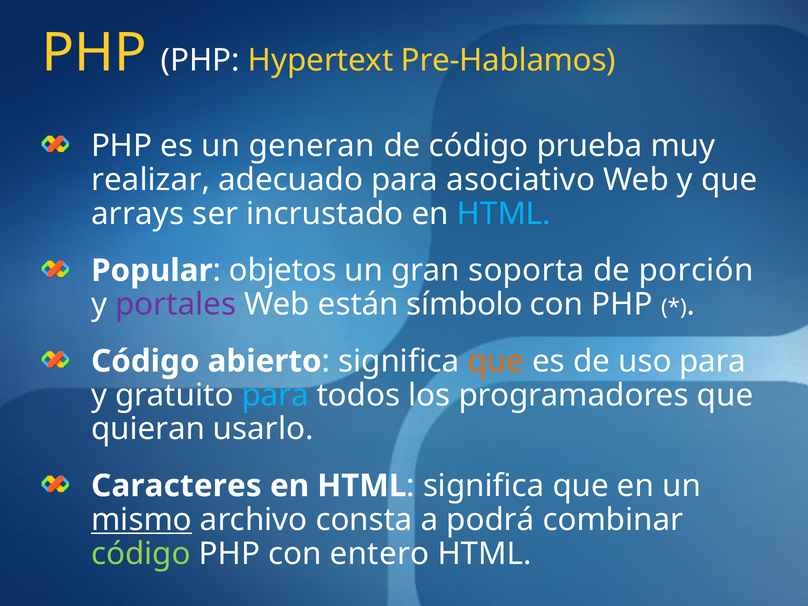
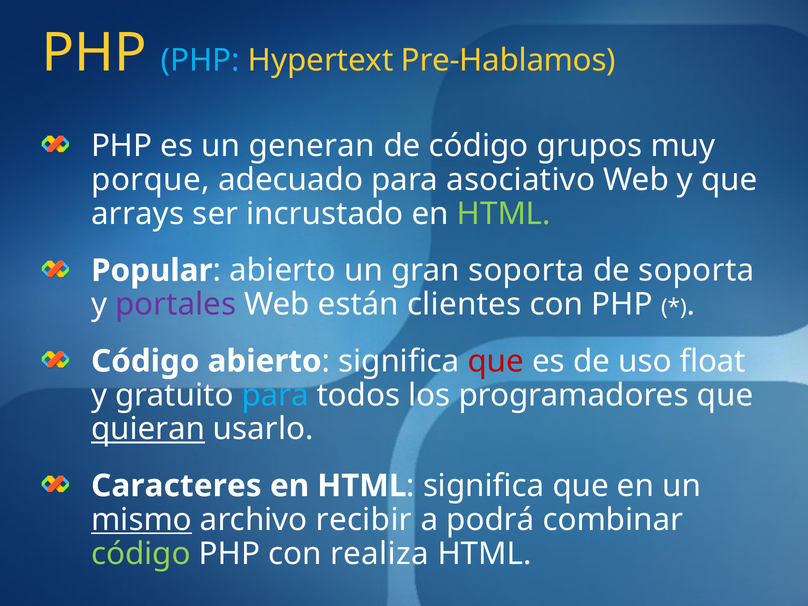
PHP colour: white -> light blue (200, 60)
prueba: prueba -> grupos (589, 146)
realizar: realizar -> porque (150, 180)
HTML colour: light blue -> light green (504, 214)
objetos: objetos -> abierto (283, 271)
de porción: porción -> soporta (696, 271)
símbolo: símbolo -> clientes (464, 304)
que colour: orange -> red (496, 361)
uso para: para -> float (713, 361)
quieran underline: none -> present (148, 429)
consta: consta -> recibir (364, 520)
entero: entero -> realiza (380, 554)
